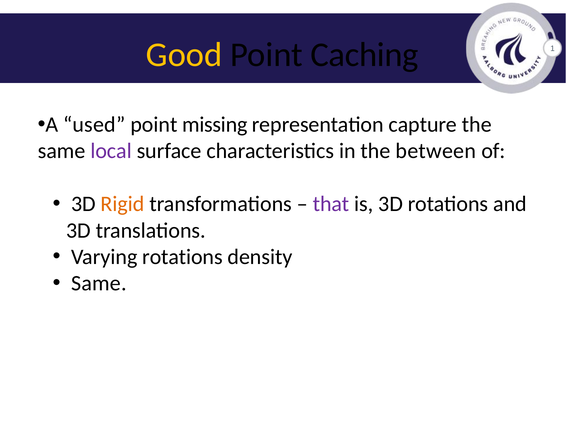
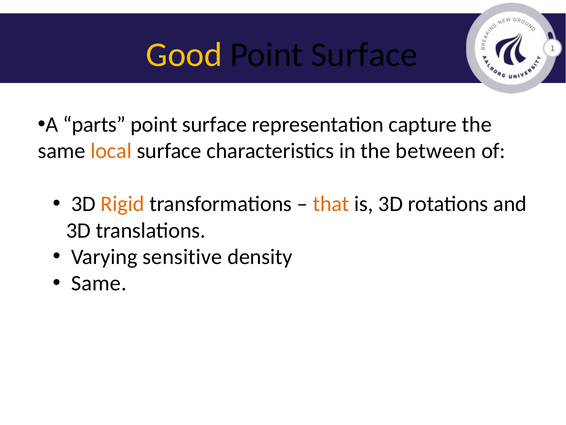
Caching: Caching -> Surface (364, 55)
used: used -> parts (94, 124)
missing: missing -> surface (215, 124)
local colour: purple -> orange (111, 151)
that colour: purple -> orange (331, 204)
Varying rotations: rotations -> sensitive (182, 257)
